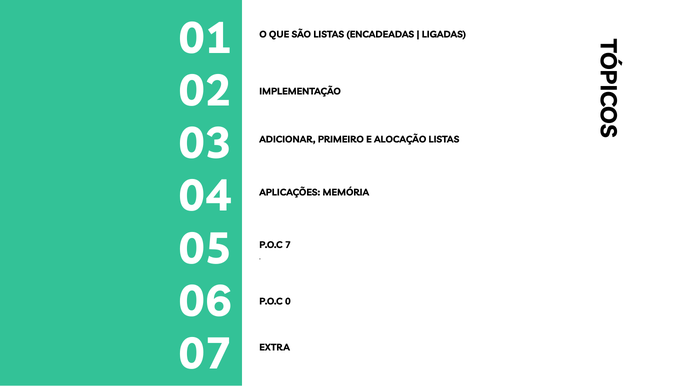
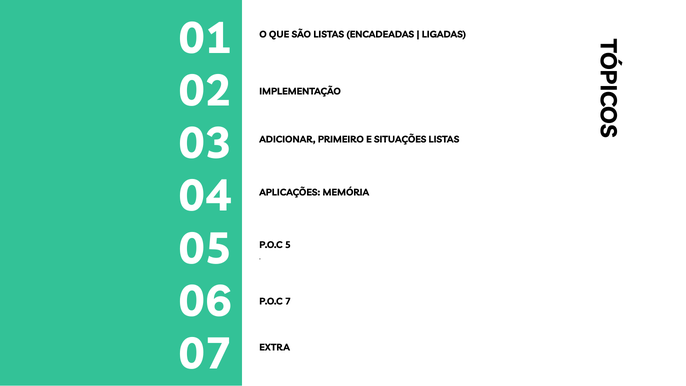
ALOCAÇÃO: ALOCAÇÃO -> SITUAÇÕES (400, 140)
7: 7 -> 5 (288, 245)
0: 0 -> 7 (288, 302)
